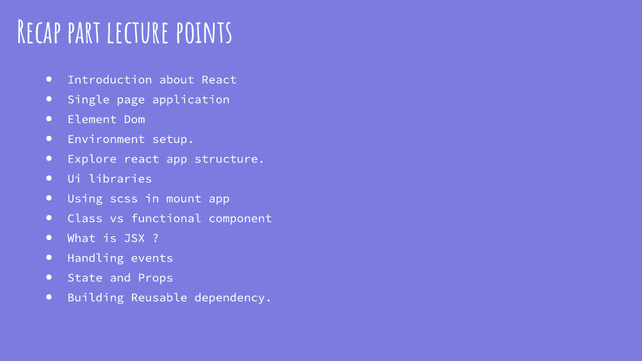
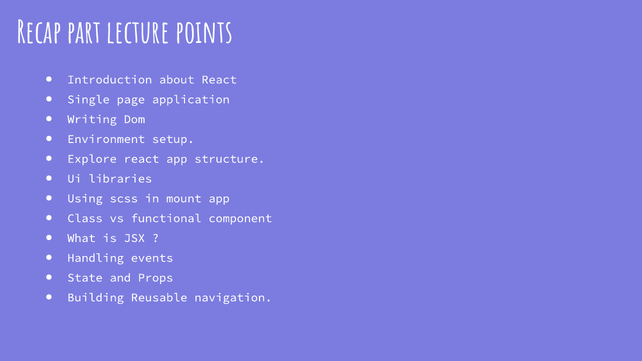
Element: Element -> Writing (92, 119)
dependency: dependency -> navigation (233, 298)
